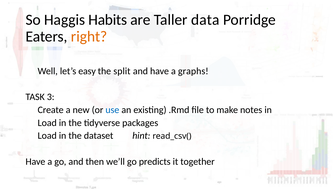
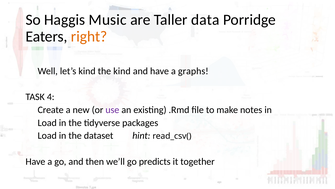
Habits: Habits -> Music (108, 20)
let’s easy: easy -> kind (87, 71)
the split: split -> kind (122, 71)
3: 3 -> 4 (51, 97)
use colour: blue -> purple (112, 110)
